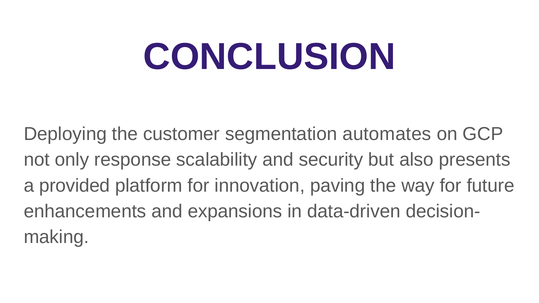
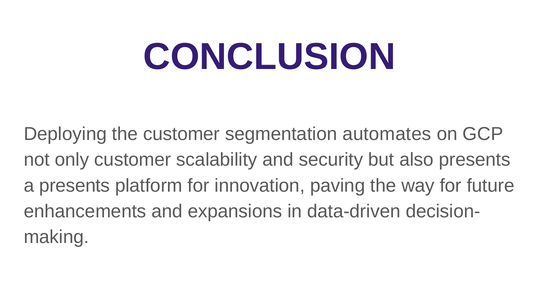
only response: response -> customer (133, 160)
a provided: provided -> presents (75, 186)
